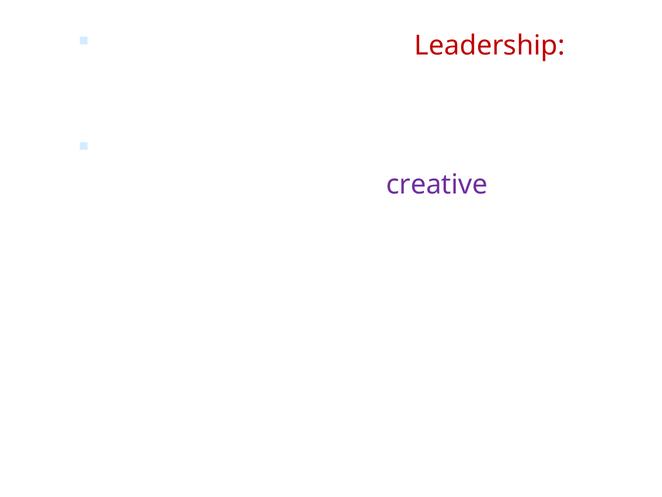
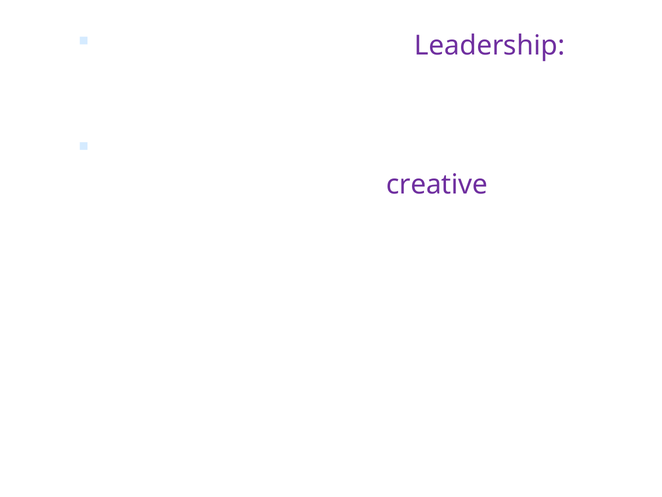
Leadership colour: red -> purple (490, 46)
